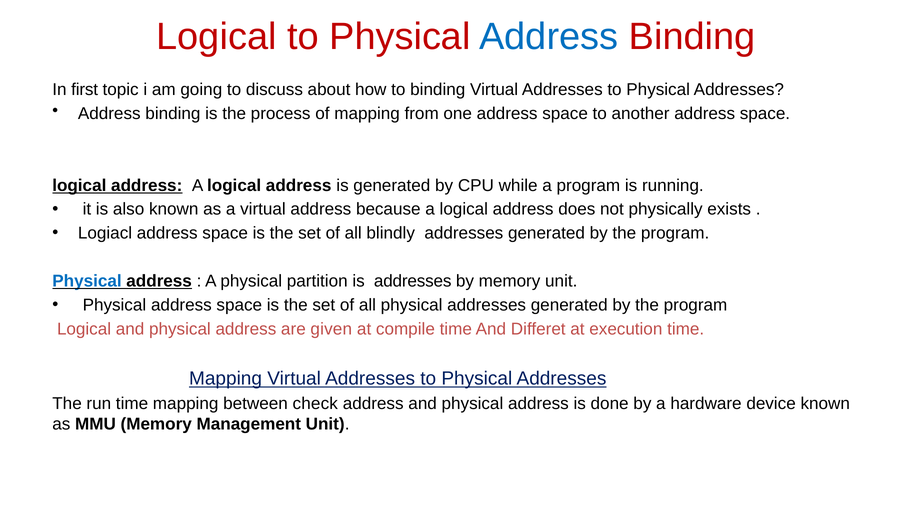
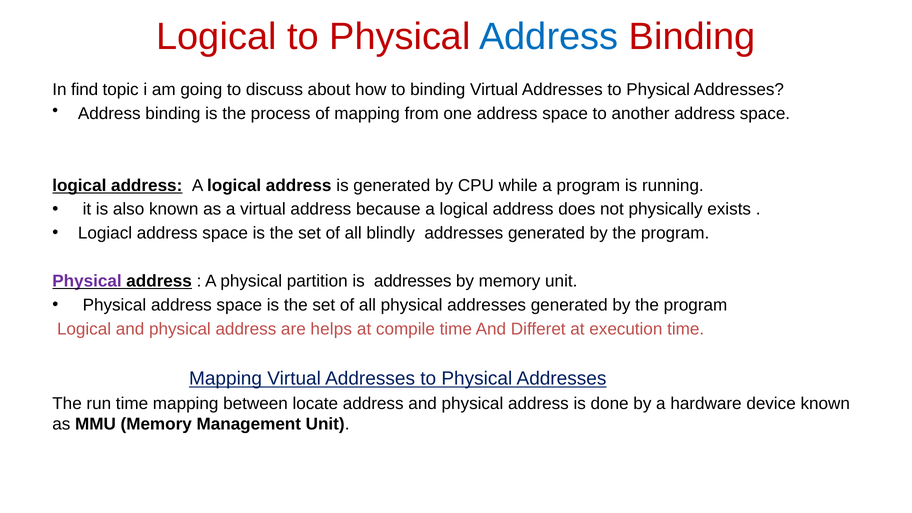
first: first -> find (85, 90)
Physical colour: blue -> purple (87, 281)
given: given -> helps (331, 329)
check: check -> locate (315, 404)
